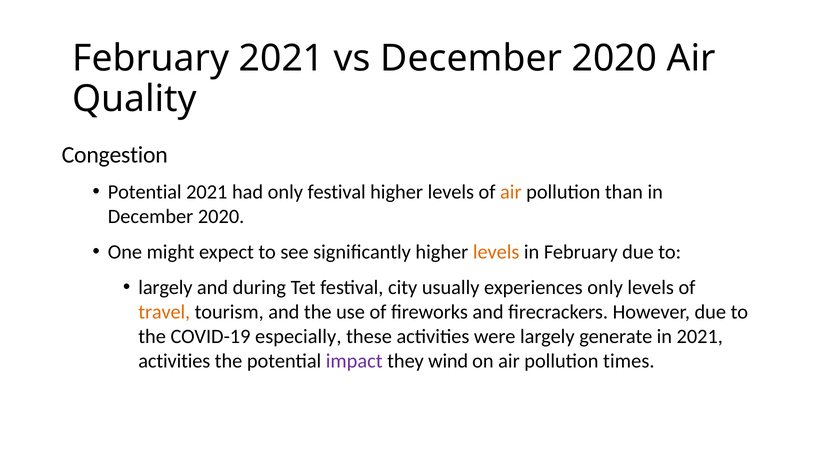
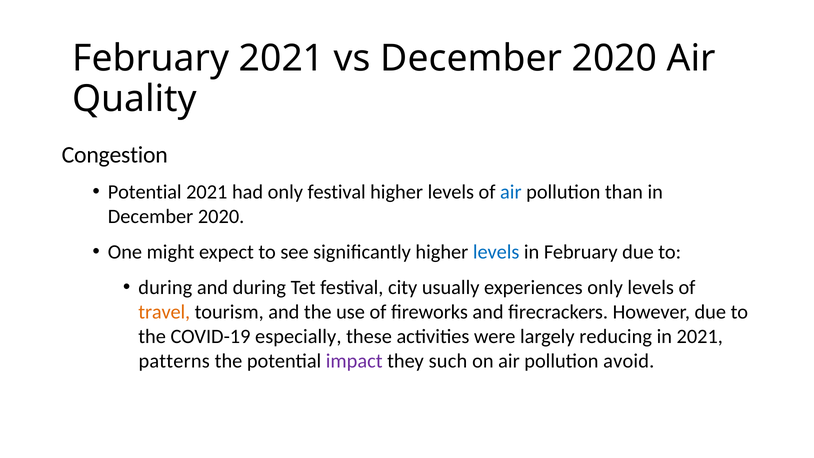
air colour: orange -> blue (511, 192)
levels colour: orange -> blue (496, 252)
largely: largely -> during (165, 287)
generate: generate -> reducing (616, 336)
activities: activities -> patterns (174, 361)
wind: wind -> such (448, 361)
times: times -> avoid (629, 361)
